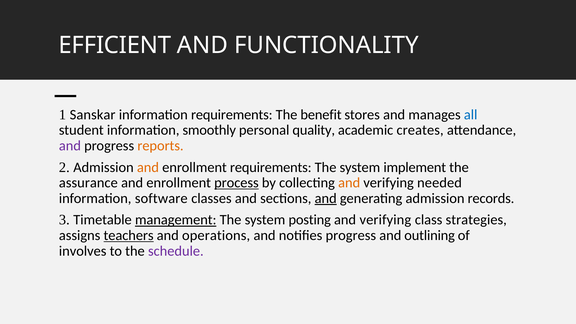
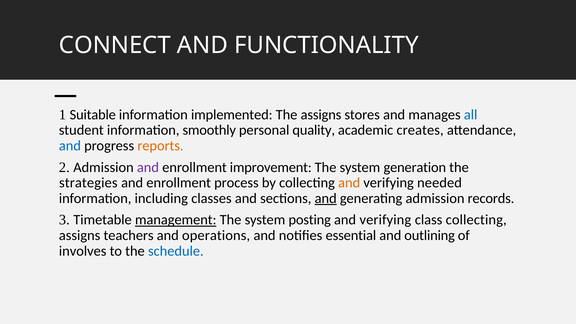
EFFICIENT: EFFICIENT -> CONNECT (115, 45)
Sanskar: Sanskar -> Suitable (93, 115)
information requirements: requirements -> implemented (232, 115)
The benefit: benefit -> assigns (321, 115)
and colour: purple -> blue (70, 146)
and colour: orange -> purple (148, 167)
enrollment requirements: requirements -> improvement (271, 167)
implement: implement -> generation (415, 167)
assurance: assurance -> strategies (88, 183)
process underline: present -> none (236, 183)
software: software -> including (161, 198)
class strategies: strategies -> collecting (476, 220)
teachers underline: present -> none (129, 235)
notifies progress: progress -> essential (351, 235)
schedule colour: purple -> blue (176, 251)
